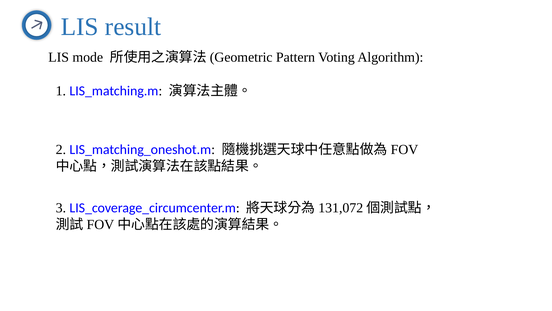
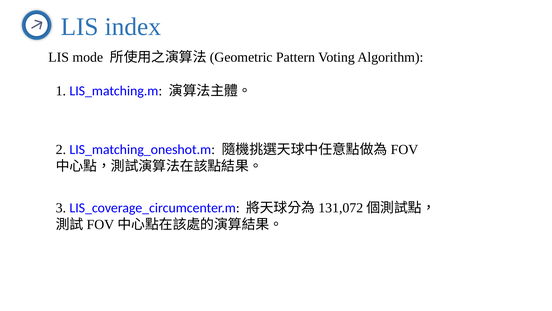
result: result -> index (133, 27)
